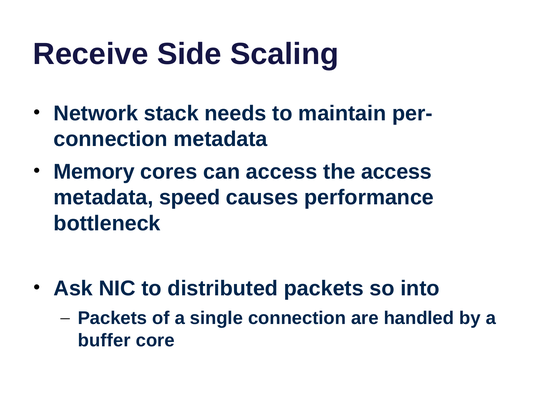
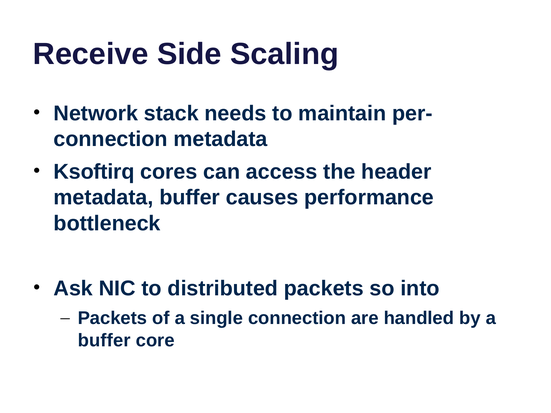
Memory: Memory -> Ksoftirq (94, 172)
the access: access -> header (396, 172)
metadata speed: speed -> buffer (190, 198)
